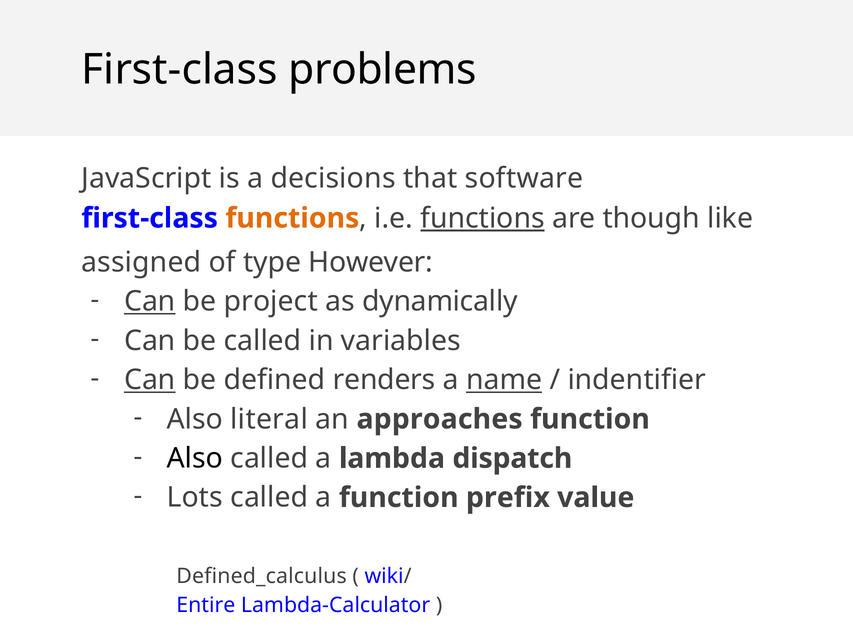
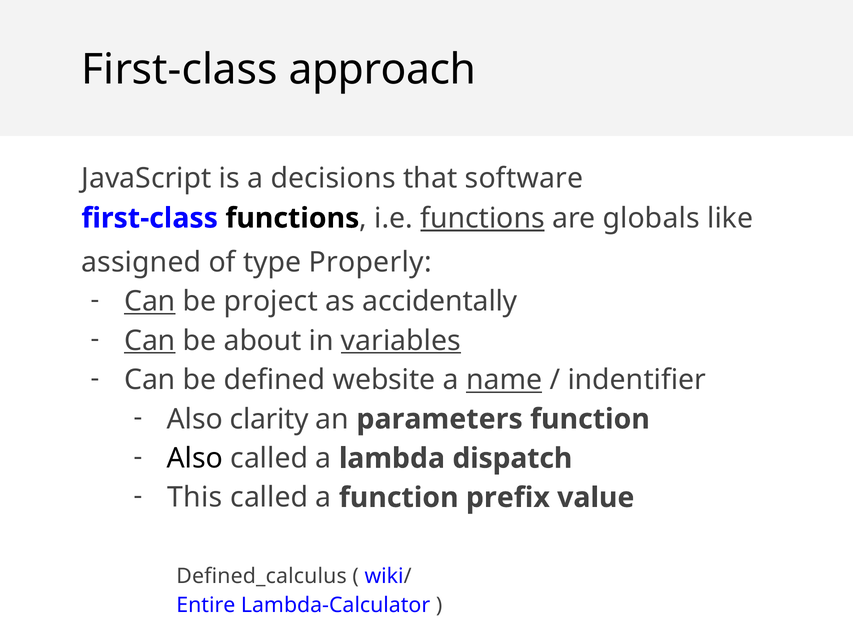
problems: problems -> approach (382, 69)
functions colour: orange -> black (292, 218)
though: though -> globals (651, 218)
However: However -> Properly (370, 262)
dynamically: dynamically -> accidentally (440, 301)
Can underline: none -> present (150, 341)
be called: called -> about (263, 341)
variables underline: none -> present (401, 341)
Can underline: present -> none (150, 380)
renders: renders -> website (384, 380)
literal: literal -> clarity (269, 419)
approaches: approaches -> parameters (440, 419)
Lots: Lots -> This (195, 497)
